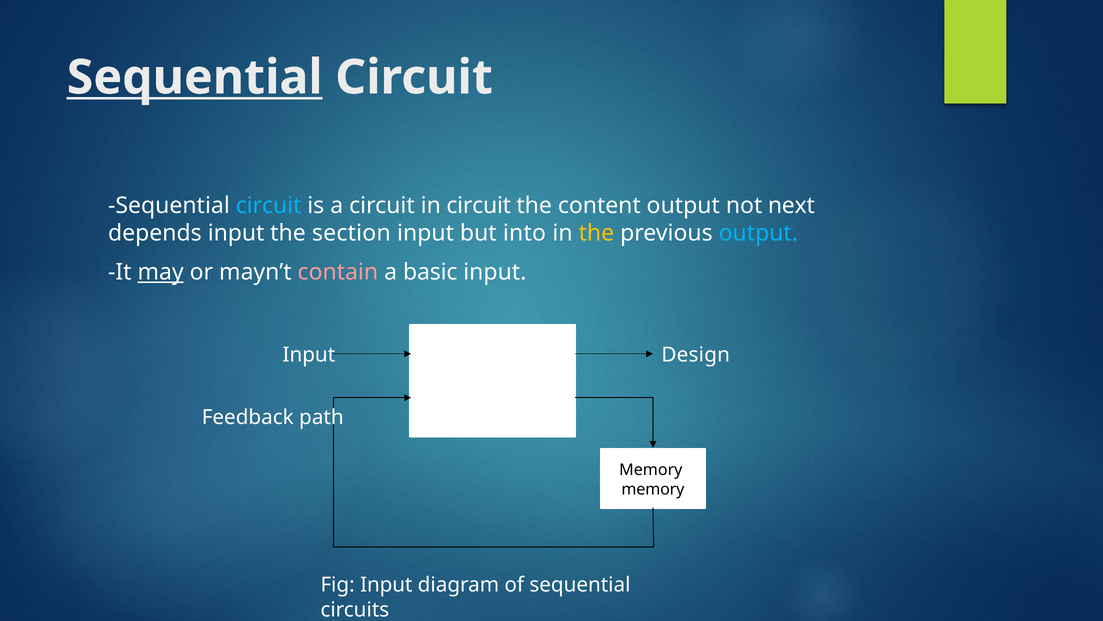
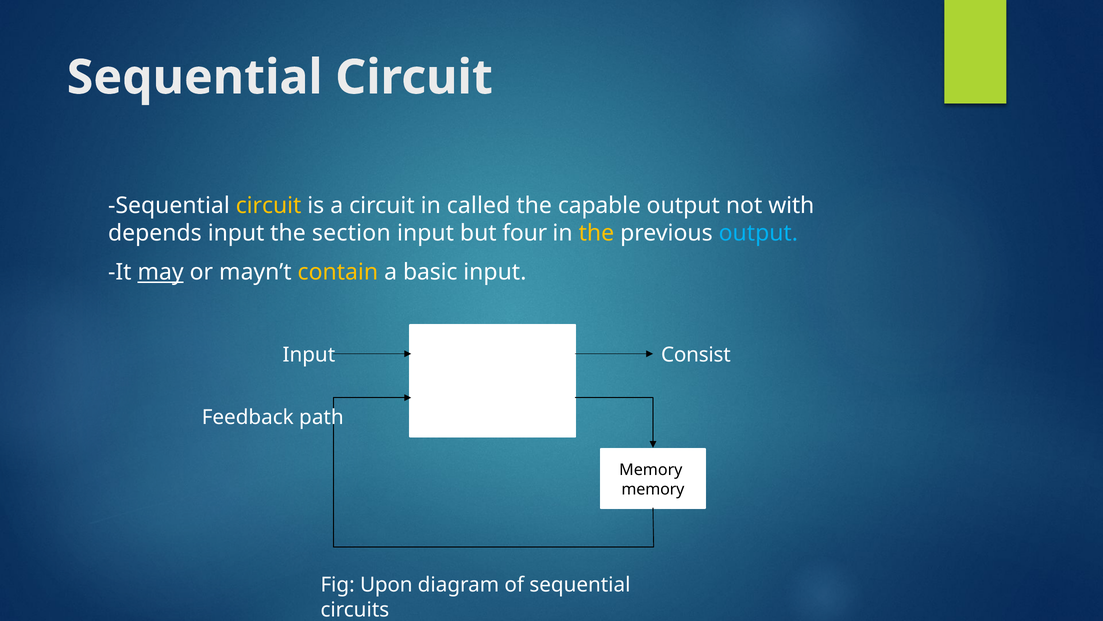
Sequential underline: present -> none (195, 77)
circuit colour: light blue -> yellow (269, 205)
in circuit: circuit -> called (479, 205)
content: content -> capable (599, 205)
next: next -> with (791, 205)
into: into -> four (525, 233)
contain colour: pink -> yellow (338, 272)
Design: Design -> Consist (696, 355)
Fig Input: Input -> Upon (386, 584)
